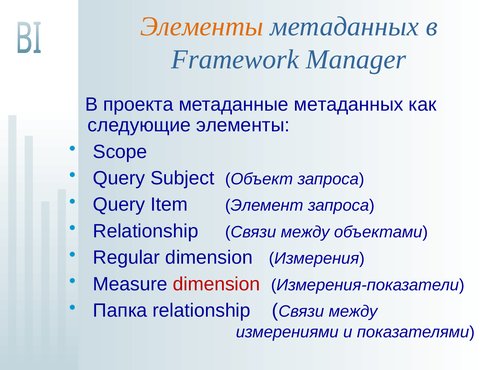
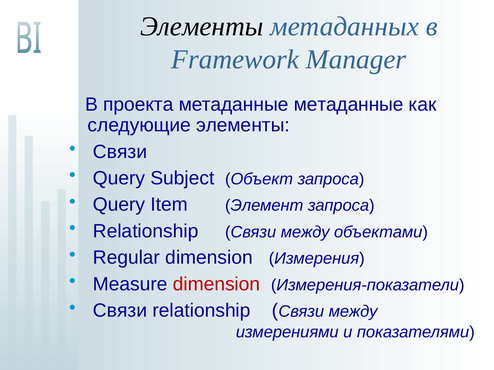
Элементы colour: orange -> black (202, 27)
метаданные метаданных: метаданных -> метаданные (349, 105)
Scope: Scope -> Связи (120, 152)
Папка: Папка -> Связи (120, 311)
